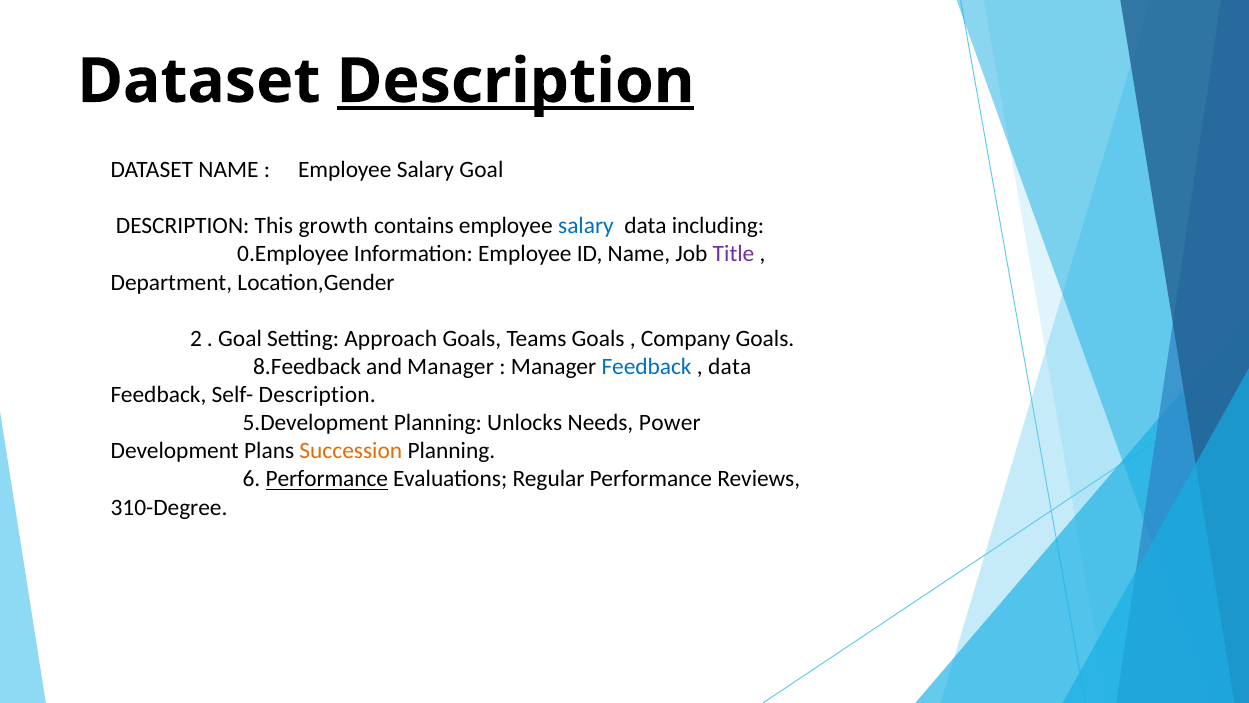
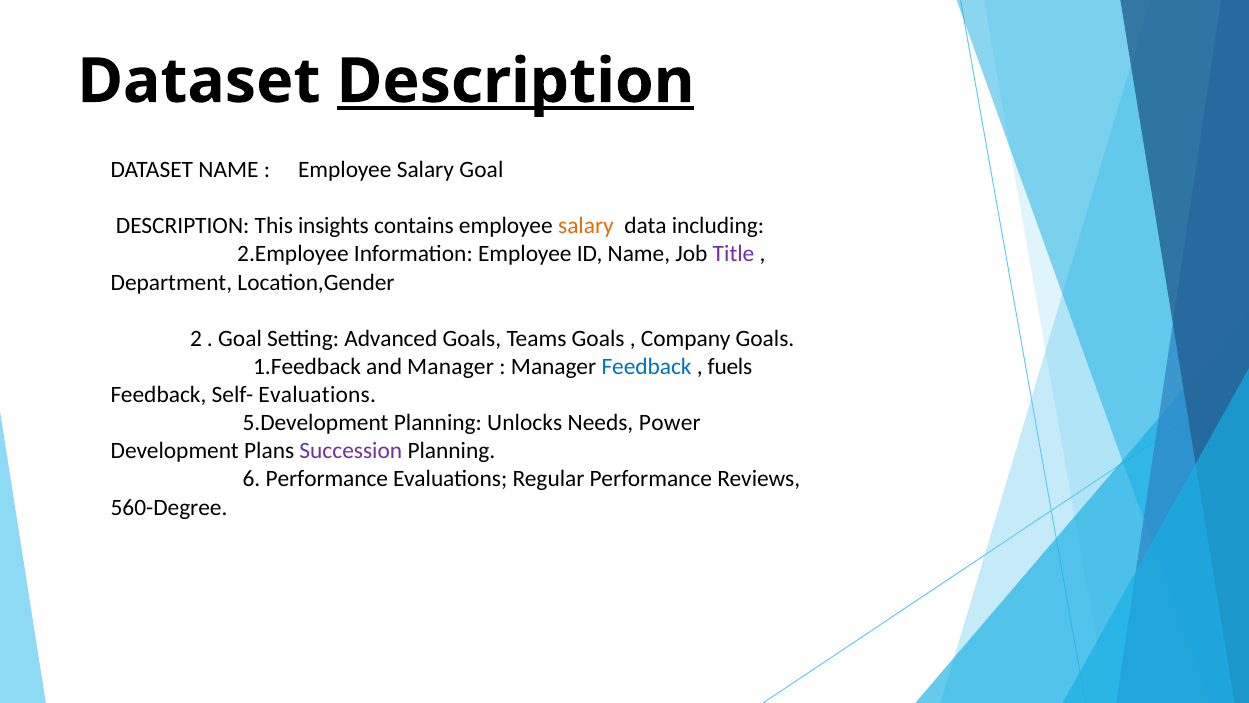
growth: growth -> insights (333, 226)
salary colour: blue -> orange (586, 226)
0.Employee: 0.Employee -> 2.Employee (293, 254)
Approach: Approach -> Advanced (391, 338)
8.Feedback: 8.Feedback -> 1.Feedback (307, 366)
data: data -> fuels (730, 366)
Self- Description: Description -> Evaluations (317, 395)
Succession colour: orange -> purple (351, 451)
Performance underline: present -> none (327, 479)
310-Degree: 310-Degree -> 560-Degree (169, 507)
